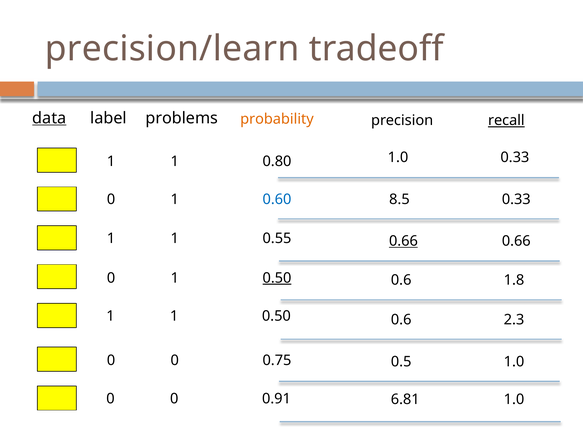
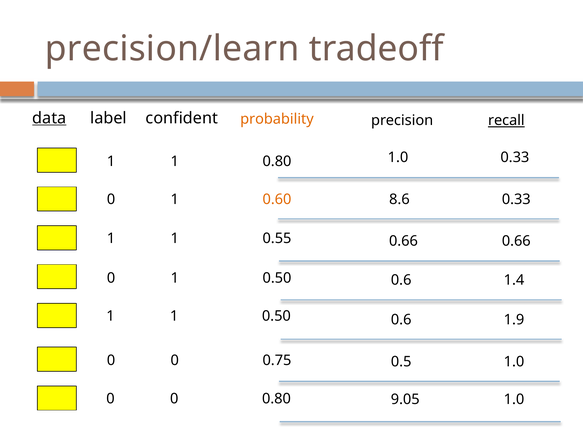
problems: problems -> confident (182, 118)
0.60 colour: blue -> orange (277, 200)
8.5: 8.5 -> 8.6 (399, 200)
0.66 underline: present -> none (403, 241)
0.50 underline: present -> none (277, 278)
1.8: 1.8 -> 1.4 (514, 280)
2.3: 2.3 -> 1.9 (514, 320)
0.91: 0.91 -> 0.80 (276, 399)
6.81: 6.81 -> 9.05 (405, 400)
